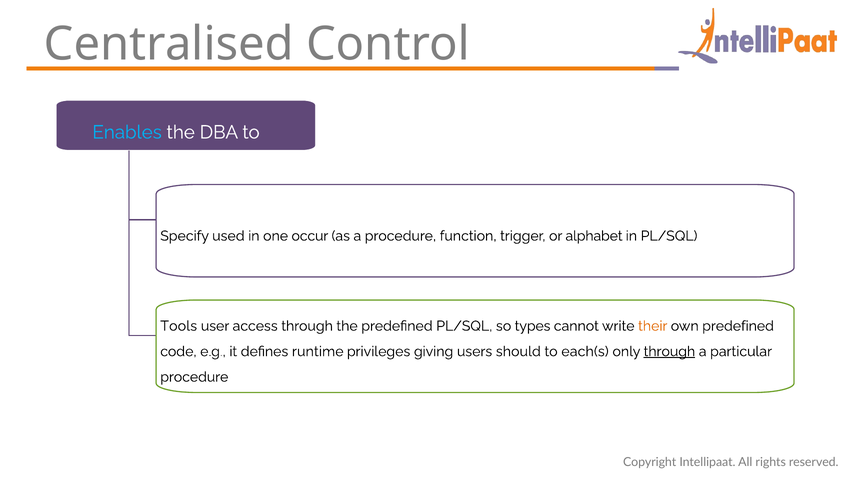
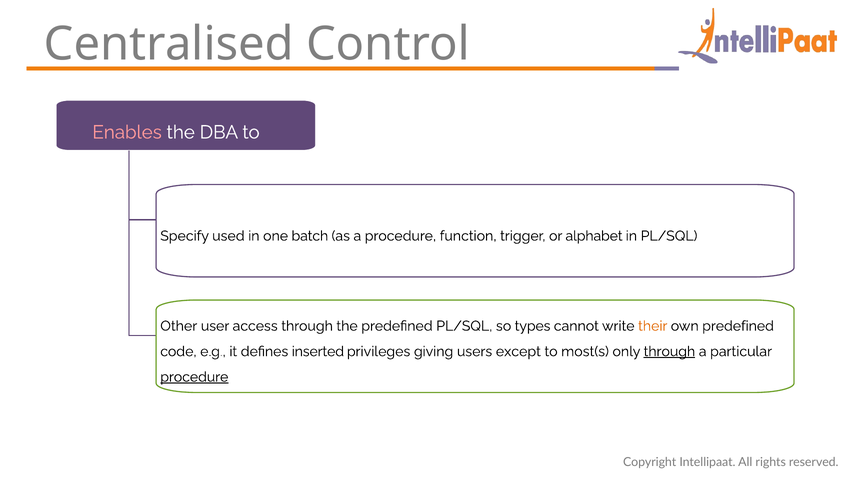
Enables colour: light blue -> pink (127, 132)
occur: occur -> batch (310, 236)
Tools: Tools -> Other (179, 326)
runtime: runtime -> inserted (318, 352)
should: should -> except (518, 352)
each(s: each(s -> most(s (585, 352)
procedure underline: none -> present (194, 377)
